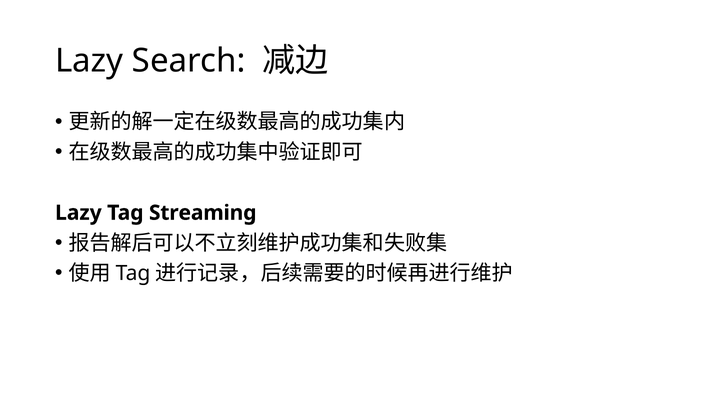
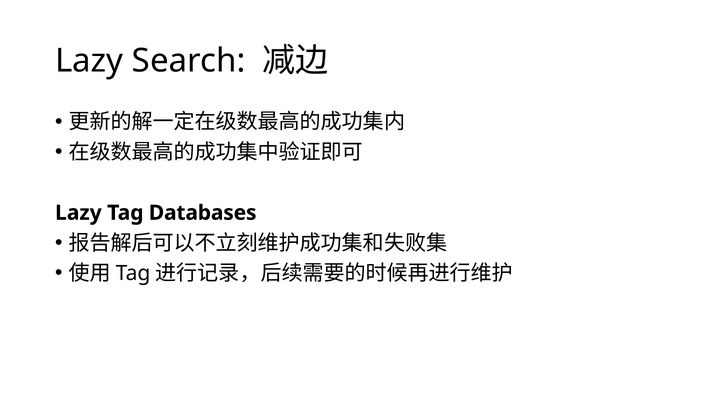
Streaming: Streaming -> Databases (203, 213)
